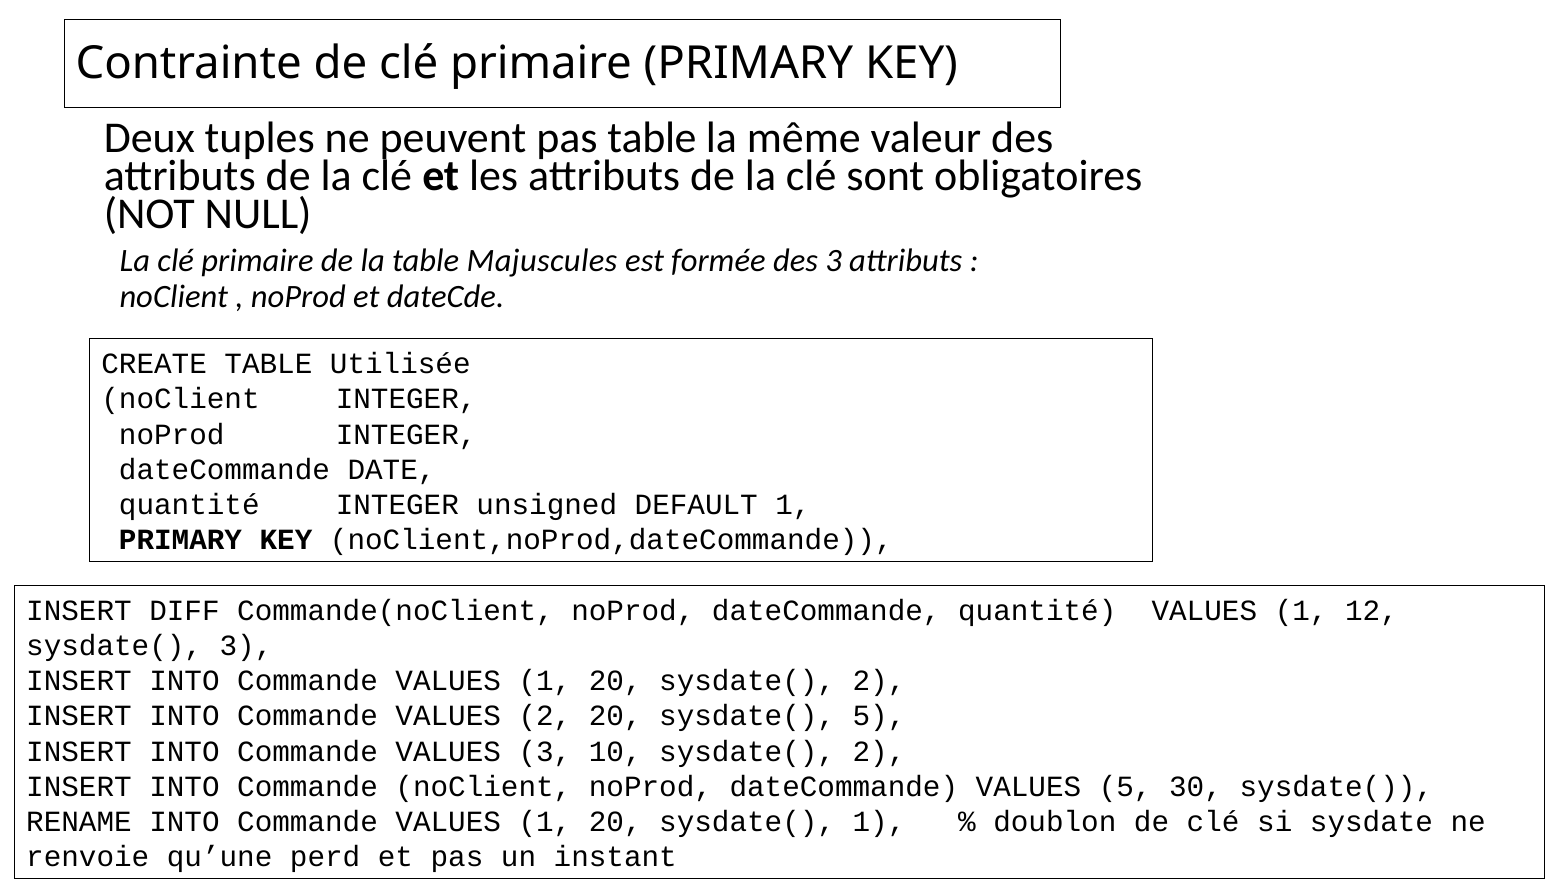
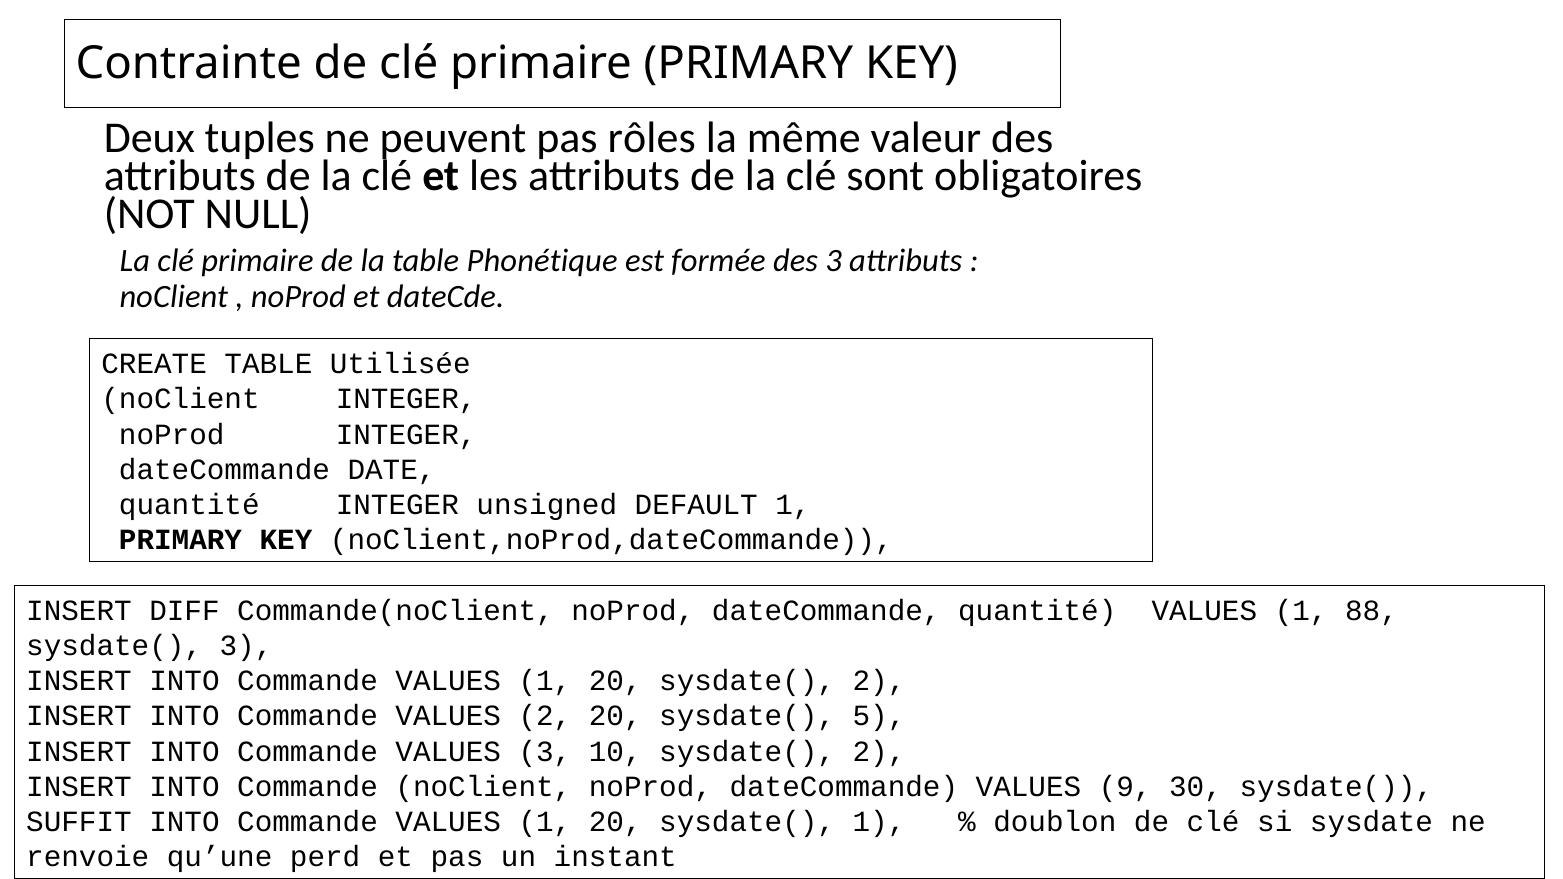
pas table: table -> rôles (652, 138)
Majuscules: Majuscules -> Phonétique (542, 261)
12: 12 -> 88 (1372, 611)
VALUES 5: 5 -> 9 (1125, 787)
RENAME: RENAME -> SUFFIT (79, 822)
